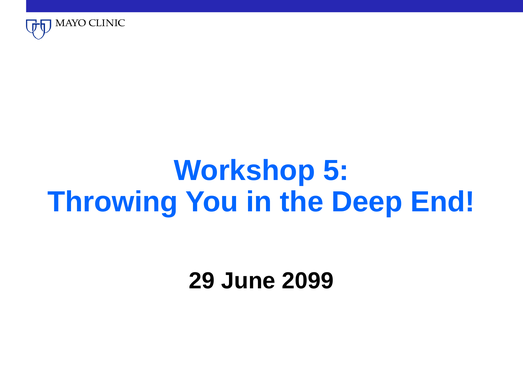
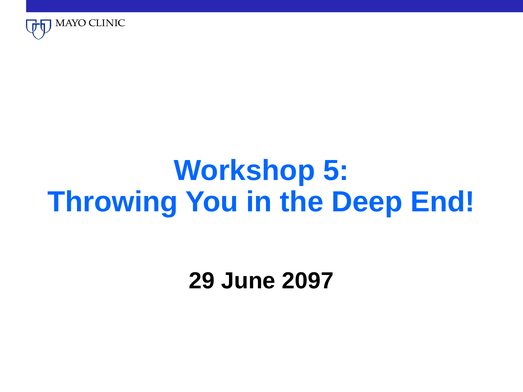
2099: 2099 -> 2097 (308, 281)
